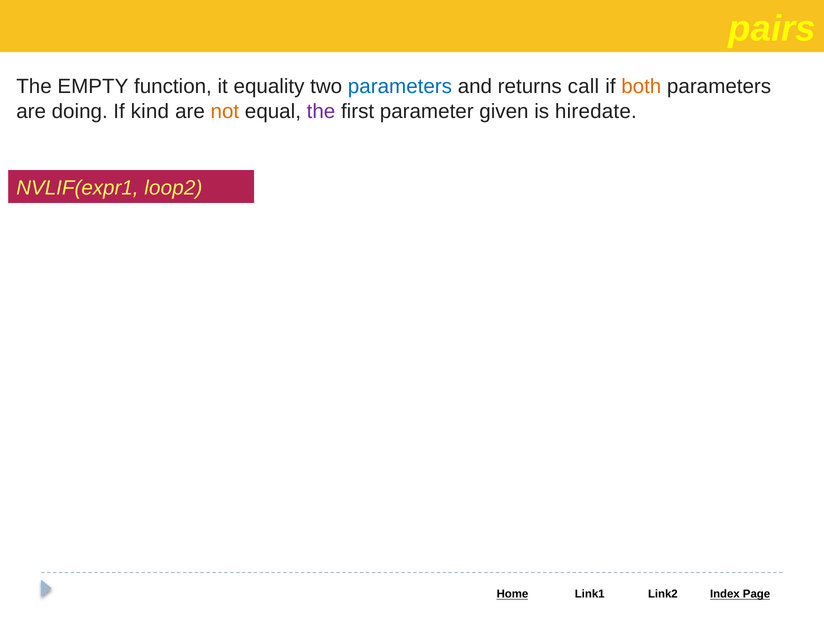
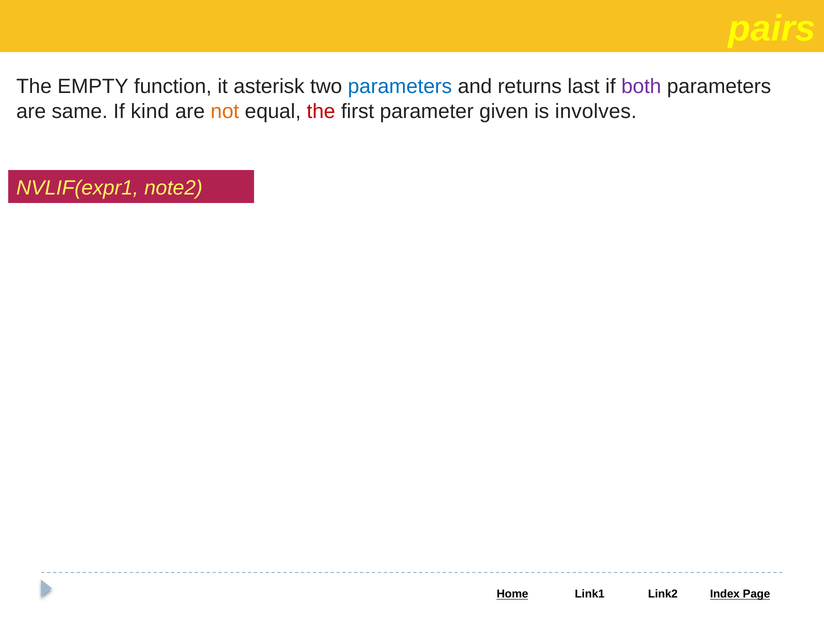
equality: equality -> asterisk (269, 87)
call: call -> last (584, 87)
both colour: orange -> purple (641, 87)
doing: doing -> same (80, 111)
the colour: purple -> red (321, 111)
hiredate: hiredate -> involves (596, 111)
loop2: loop2 -> note2 (173, 188)
